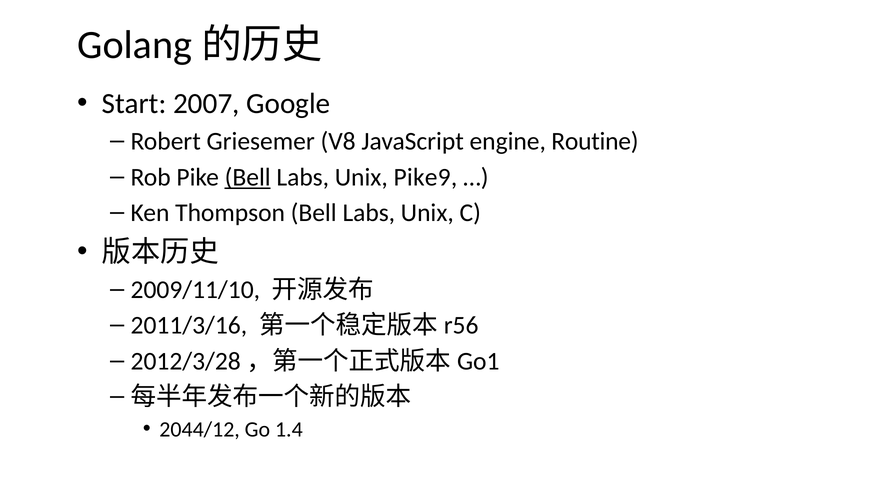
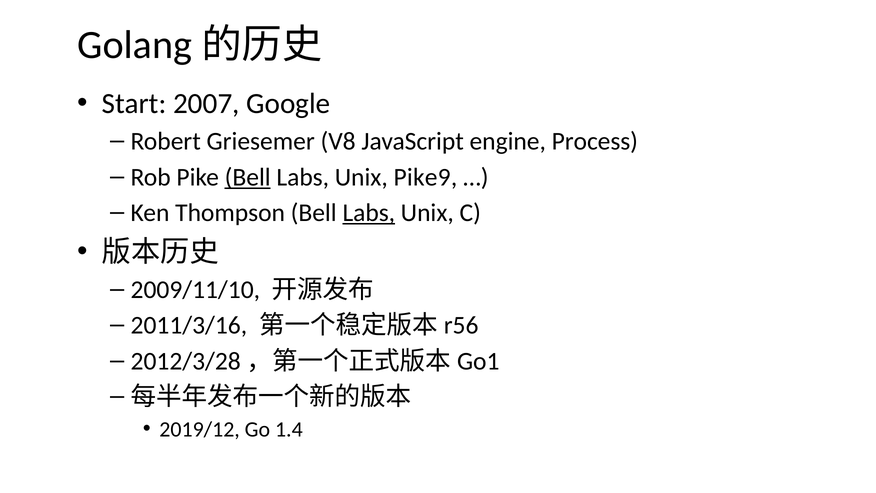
Routine: Routine -> Process (595, 141)
Labs underline: none -> present (369, 213)
2044/12: 2044/12 -> 2019/12 (200, 429)
